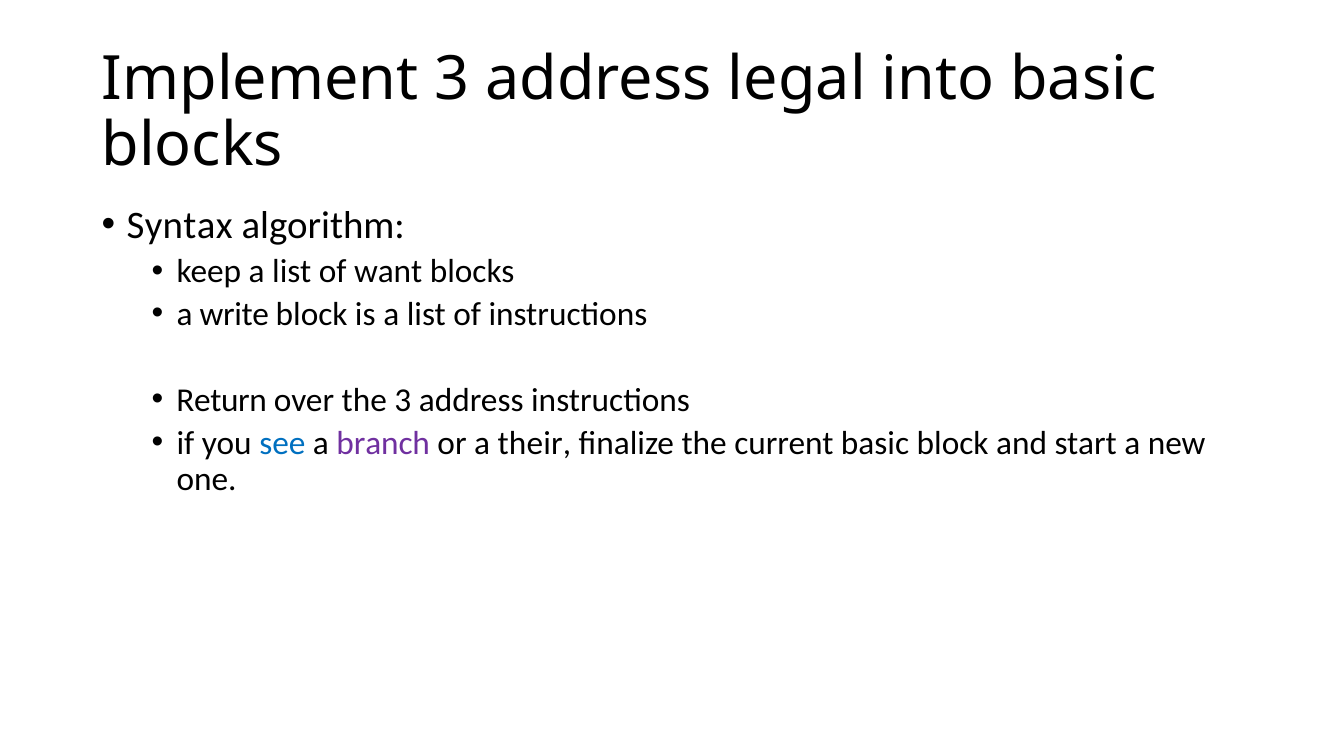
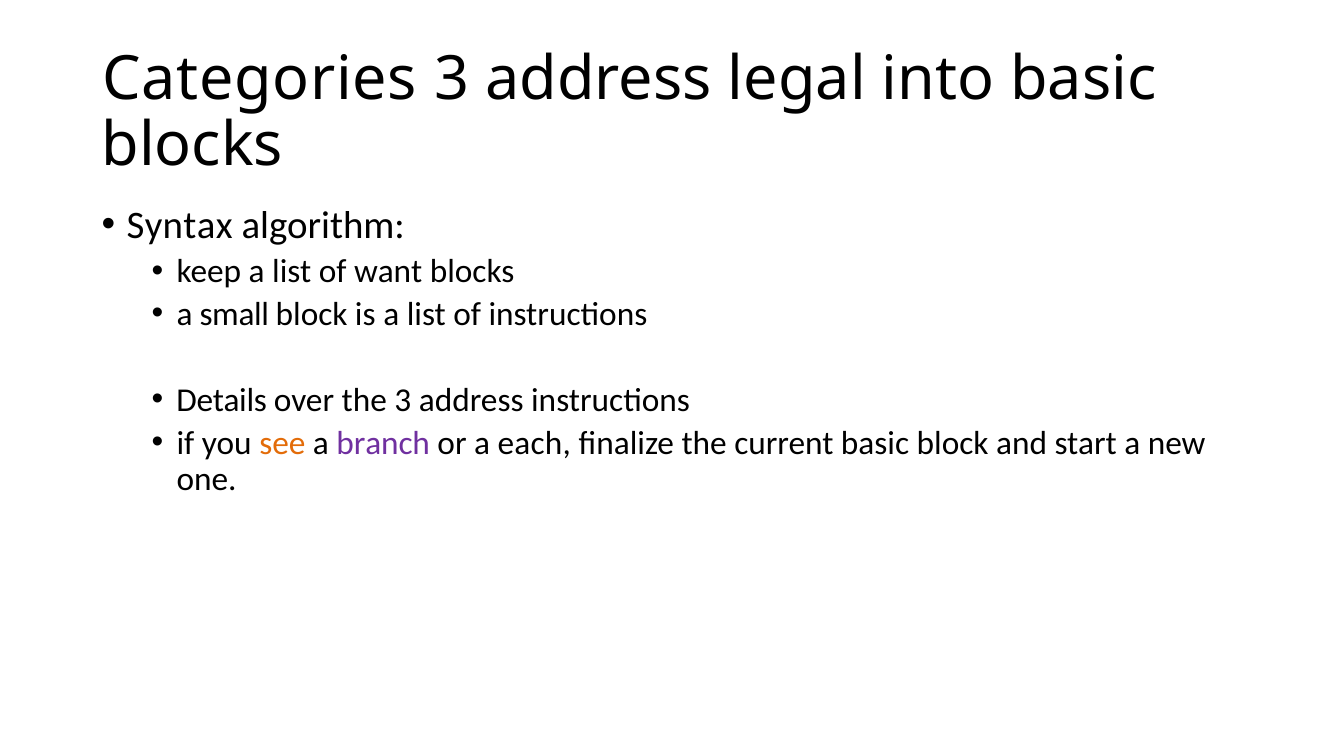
Implement: Implement -> Categories (260, 79)
write: write -> small (234, 314)
Return: Return -> Details (222, 400)
see colour: blue -> orange (282, 443)
their: their -> each (534, 443)
